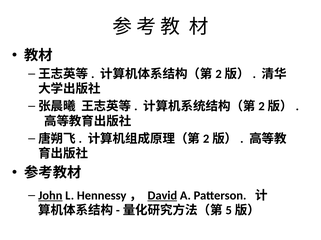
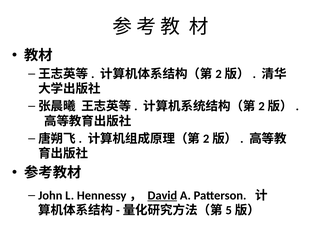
John underline: present -> none (50, 196)
